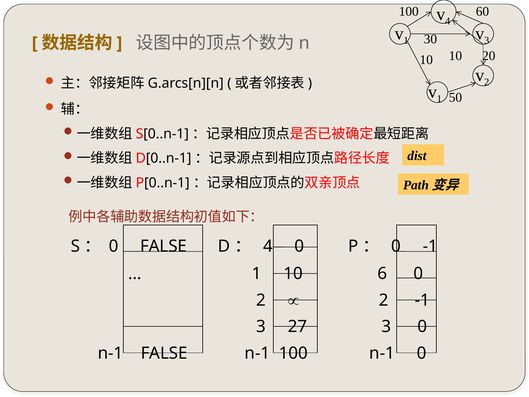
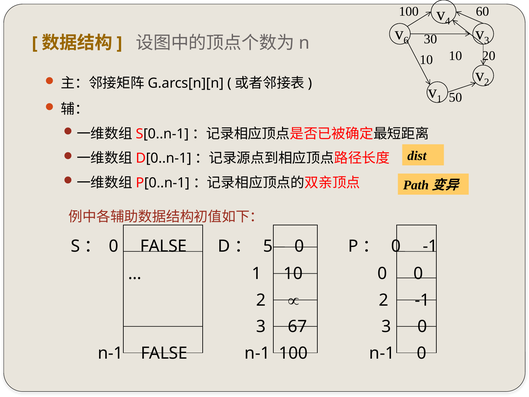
1: 1 -> 6 (406, 41)
4: 4 -> 5 (268, 246)
10 6: 6 -> 0 (382, 273)
27: 27 -> 67 (297, 326)
